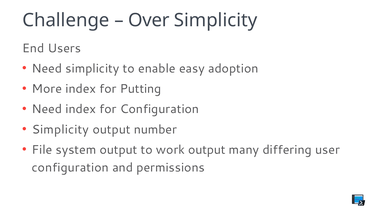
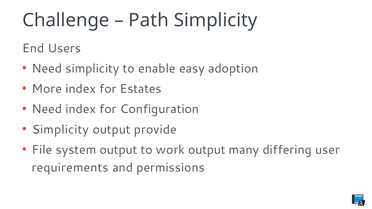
Over: Over -> Path (149, 20)
Putting: Putting -> Estates (141, 89)
number: number -> provide (155, 130)
configuration: configuration -> requirements (70, 168)
